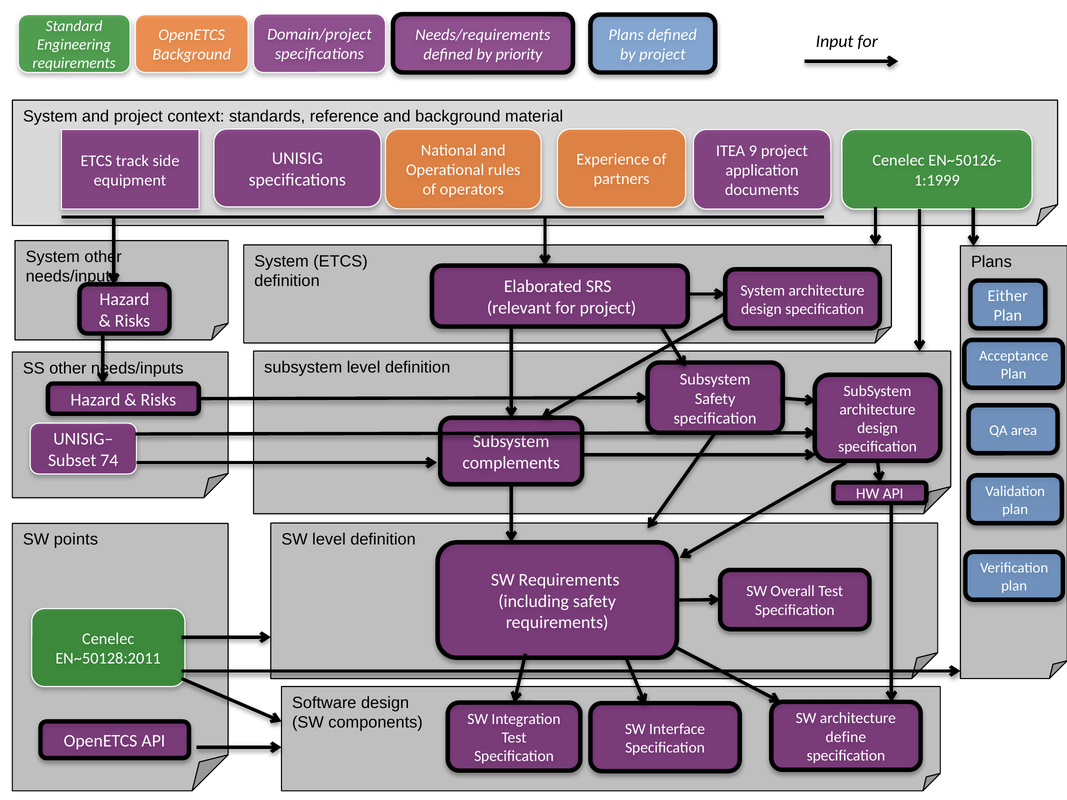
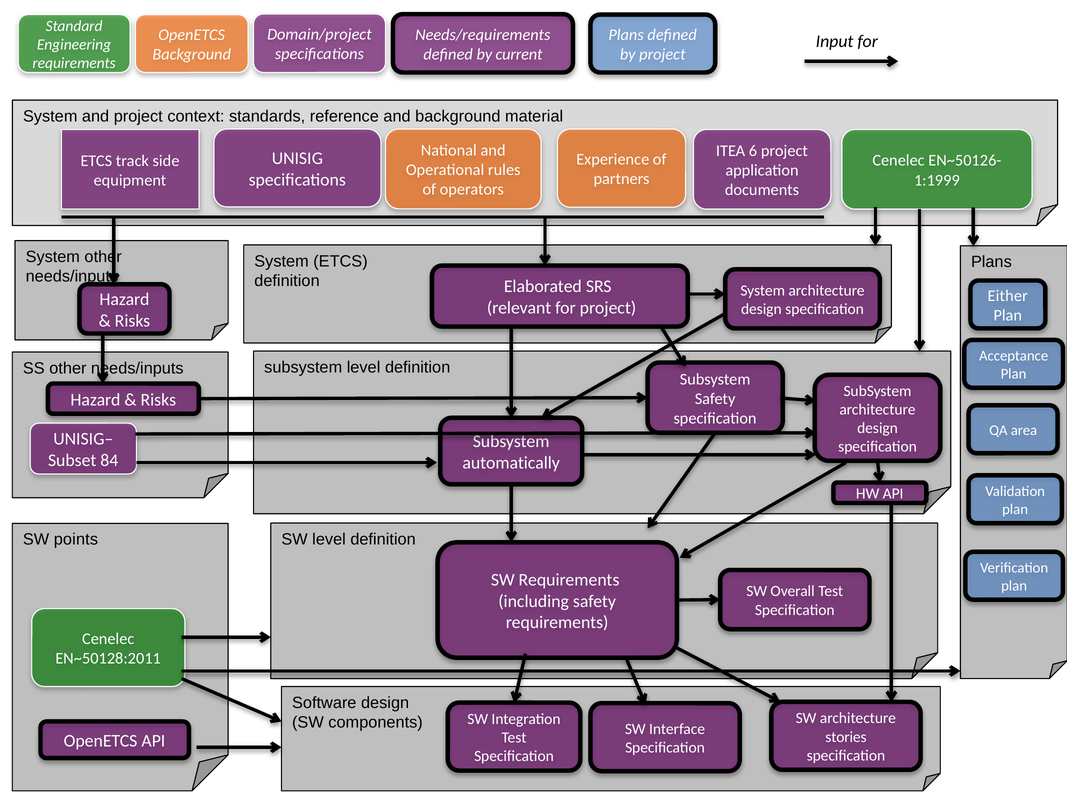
priority: priority -> current (519, 54)
9: 9 -> 6 (753, 151)
74: 74 -> 84 (109, 461)
complements: complements -> automatically (511, 463)
define: define -> stories (846, 737)
